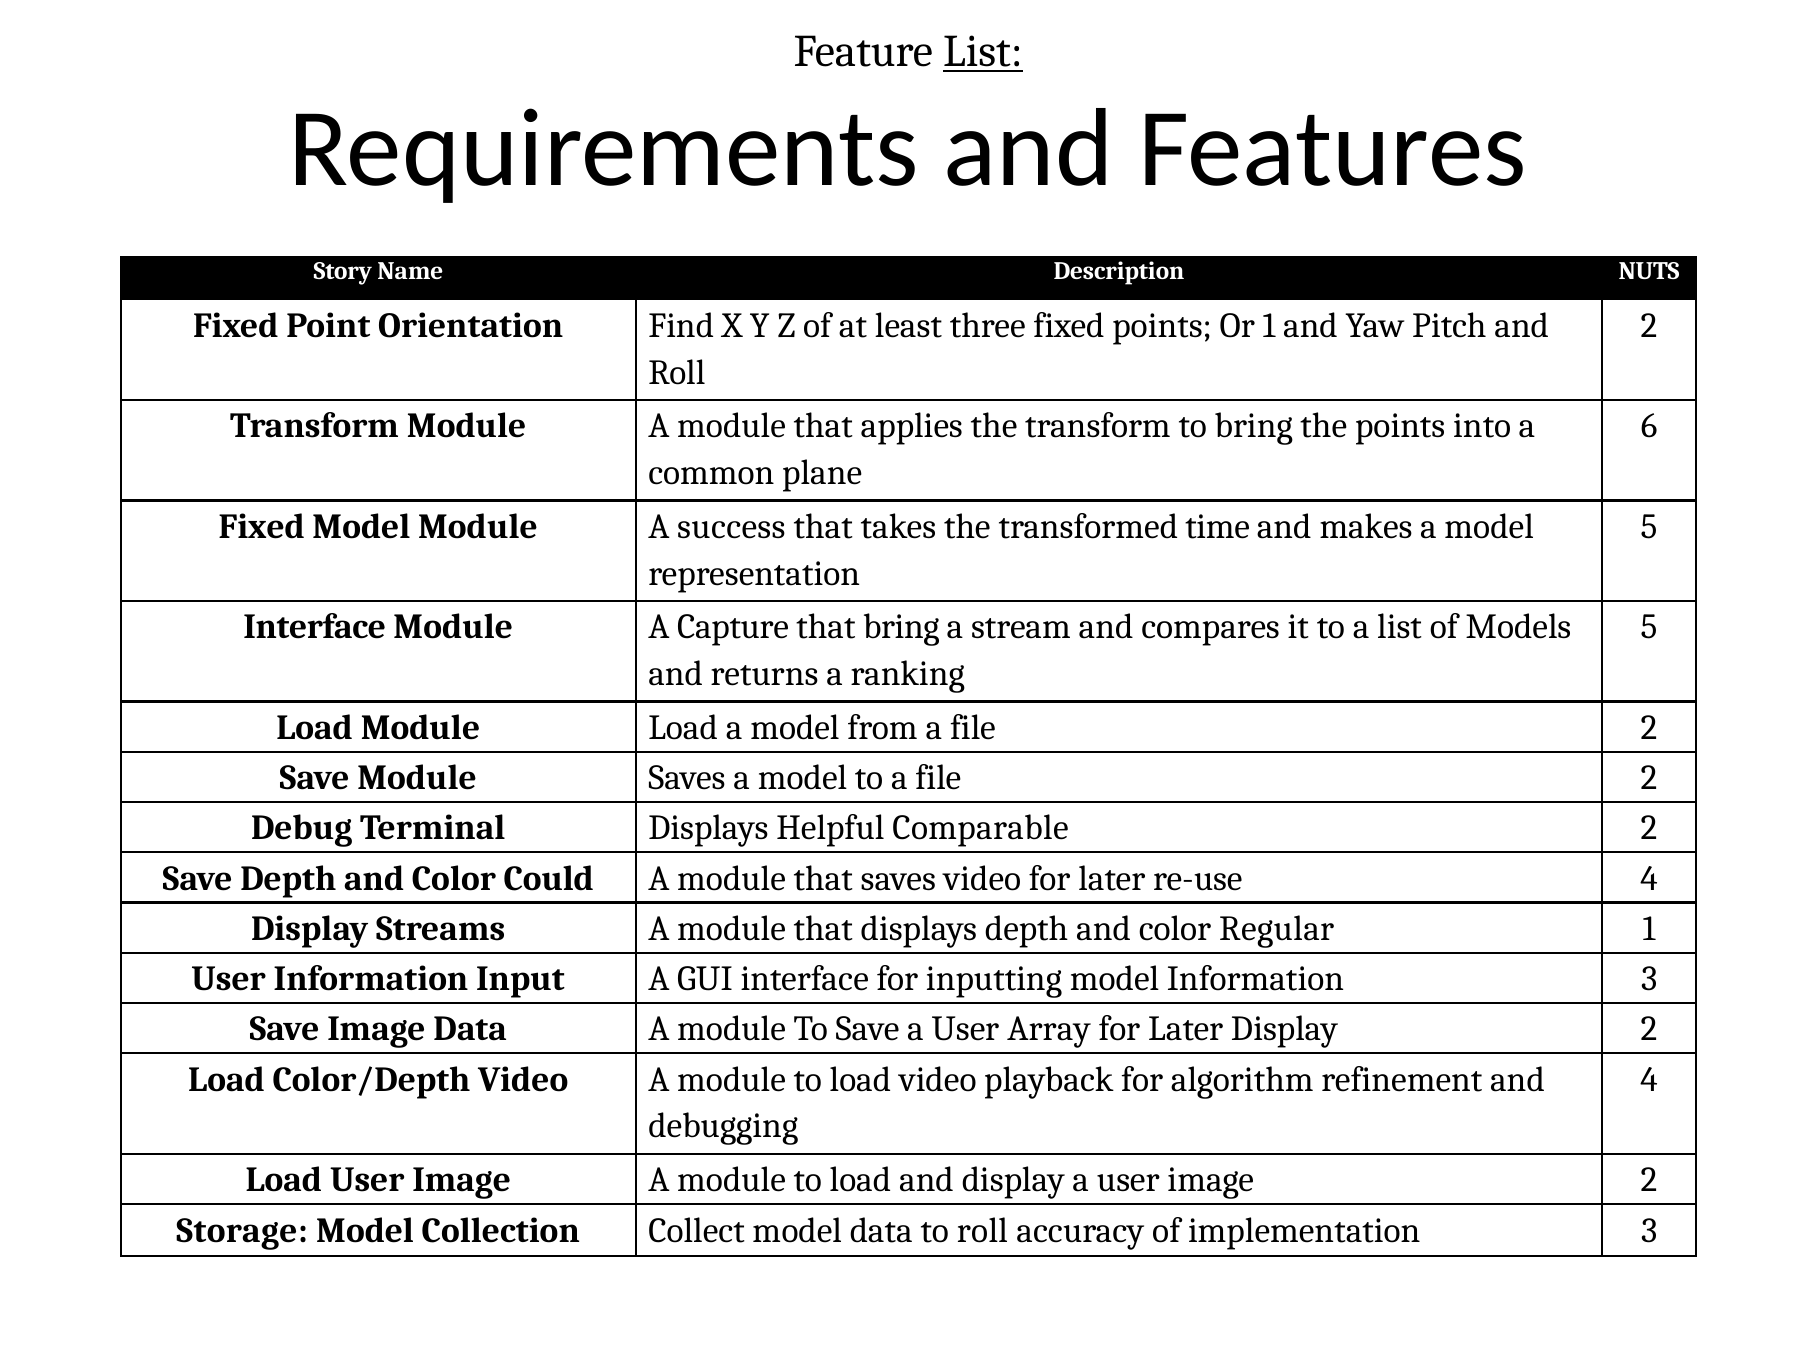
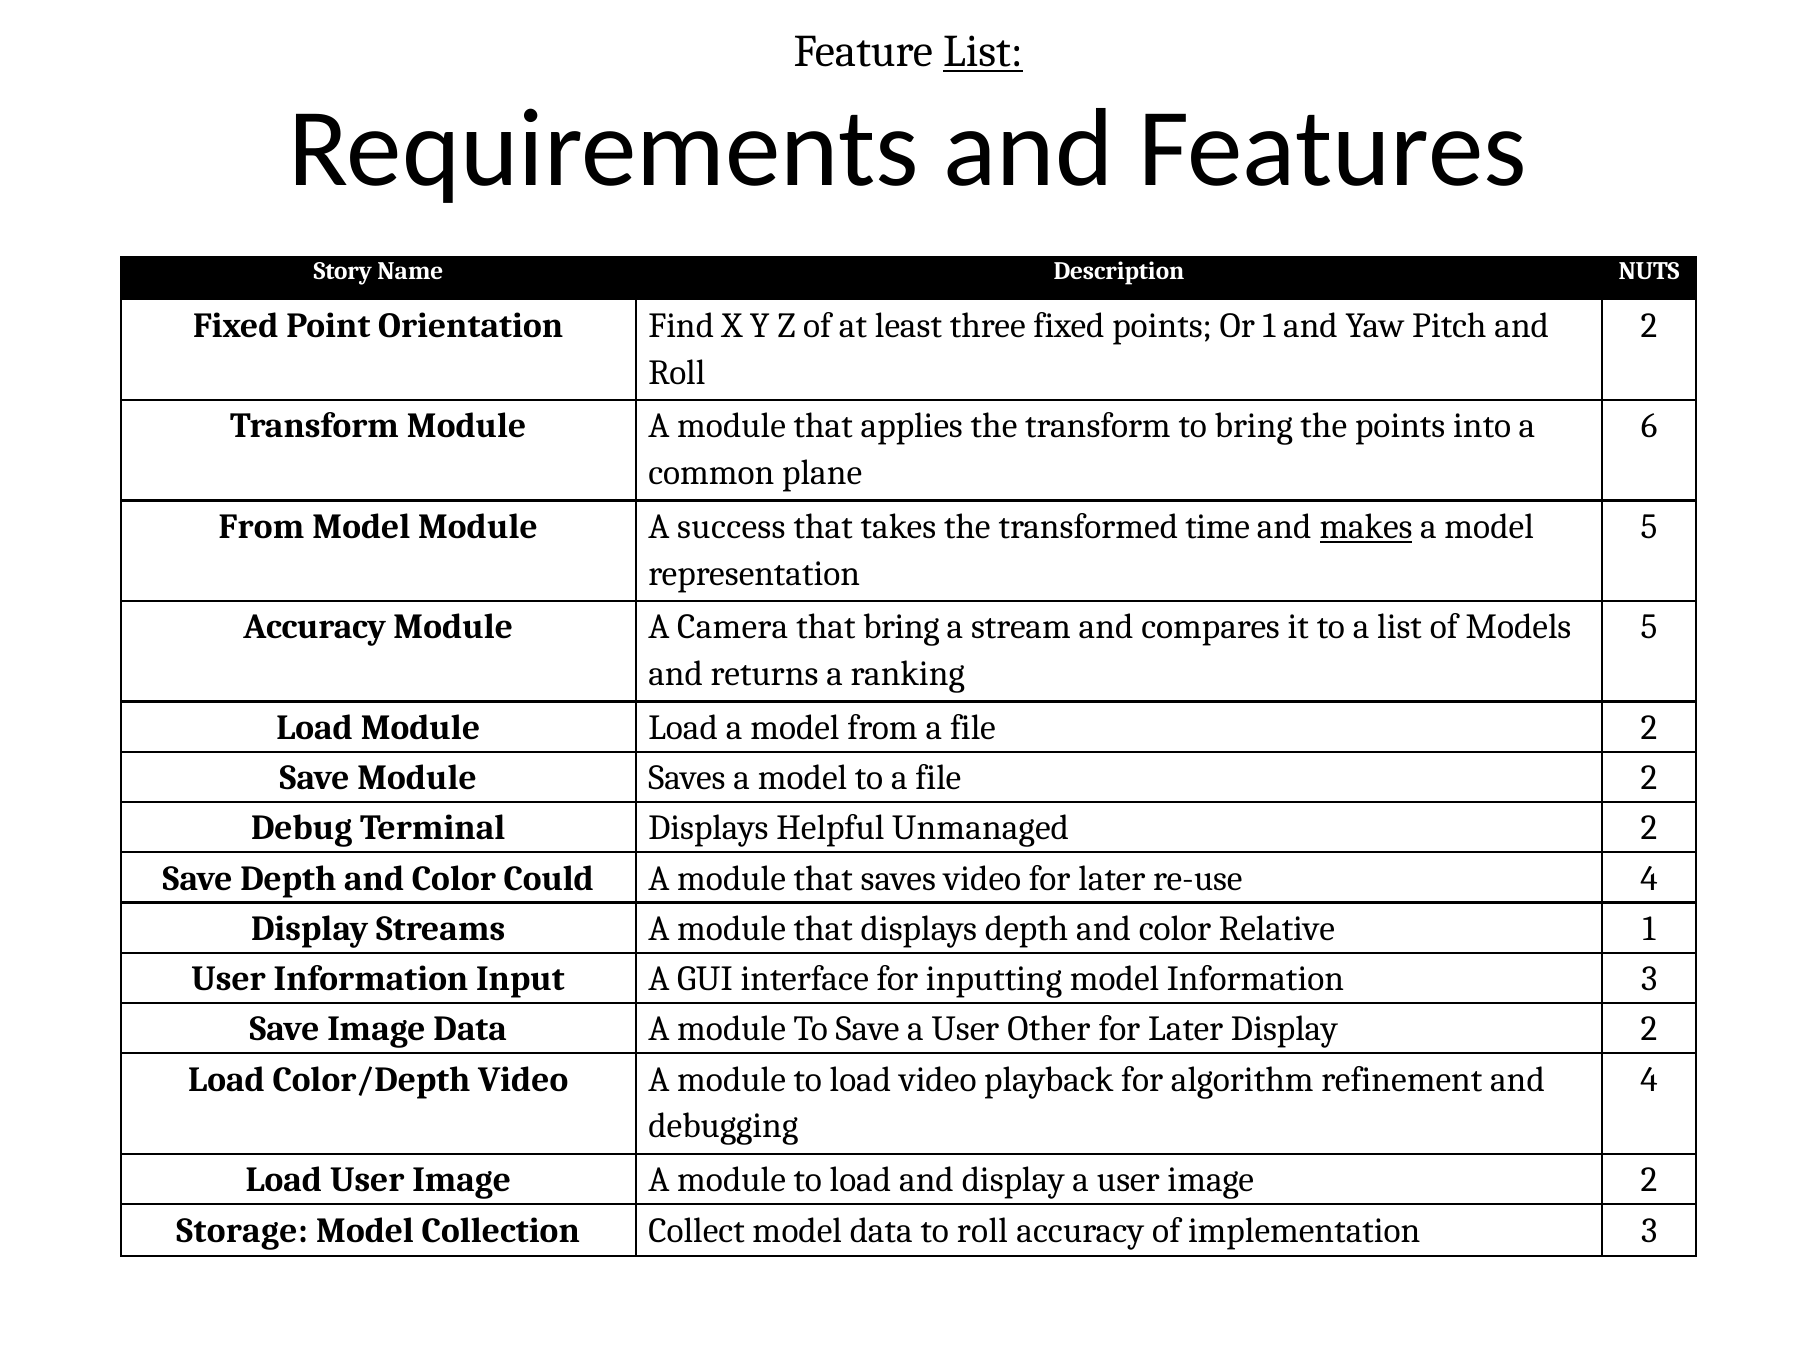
Fixed: Fixed -> From (261, 527)
makes underline: none -> present (1366, 527)
Interface: Interface -> Accuracy (315, 628)
Capture: Capture -> Camera (733, 628)
Comparable: Comparable -> Unmanaged (981, 829)
Regular: Regular -> Relative (1277, 929)
Array: Array -> Other (1049, 1030)
